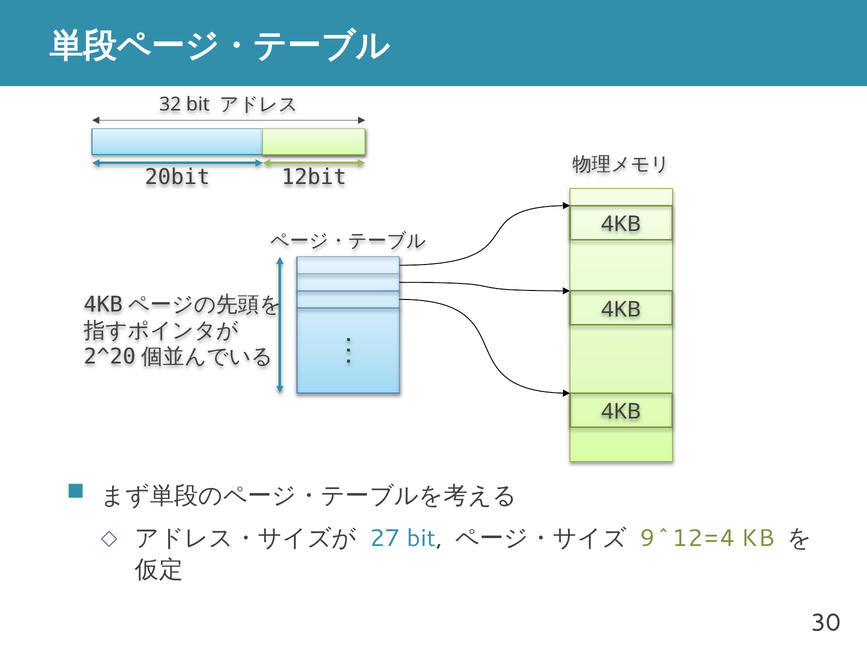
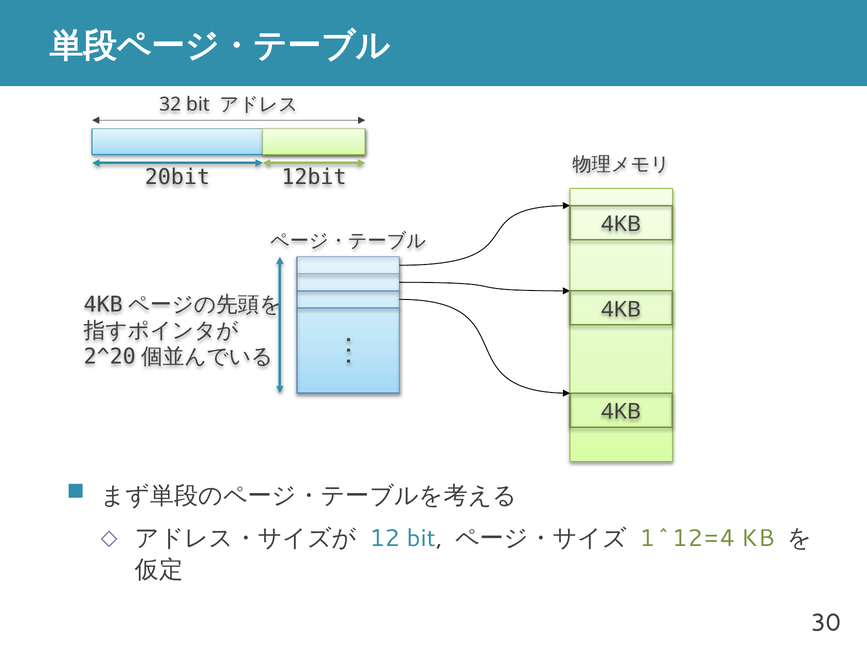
27: 27 -> 12 (385, 538)
9^12=4: 9^12=4 -> 1^12=4 (687, 538)
